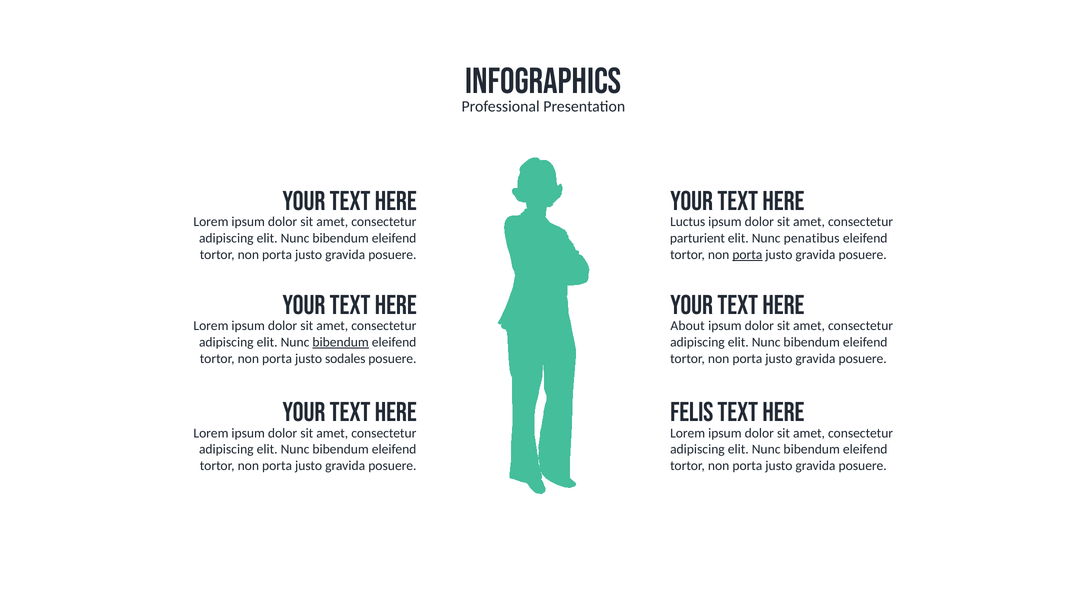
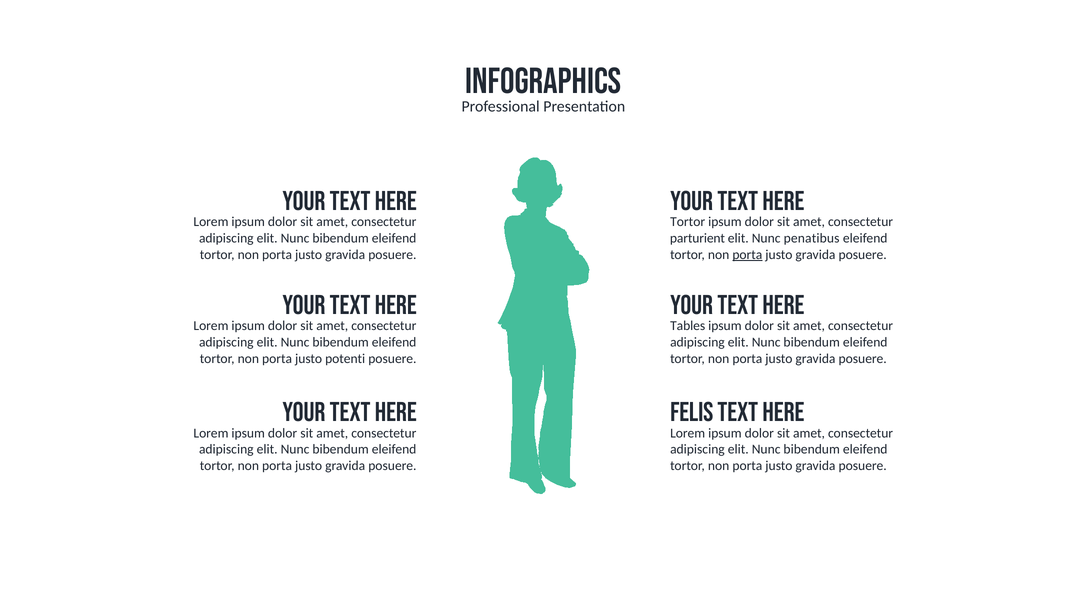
Luctus: Luctus -> Tortor (688, 222)
About: About -> Tables (688, 326)
bibendum underline: present -> none (341, 342)
sodales: sodales -> potenti (345, 358)
